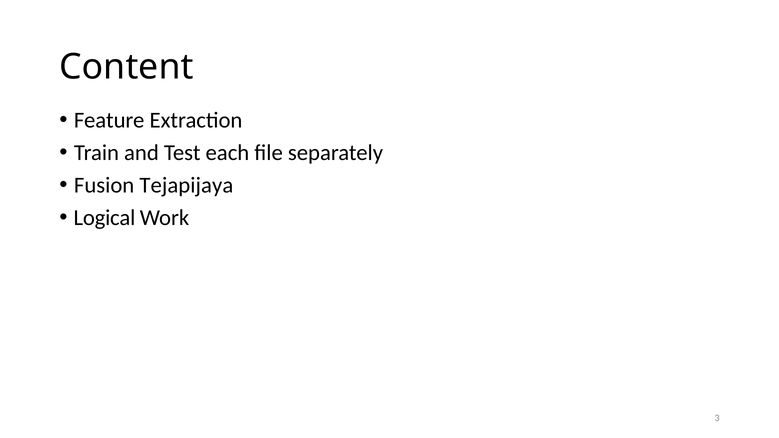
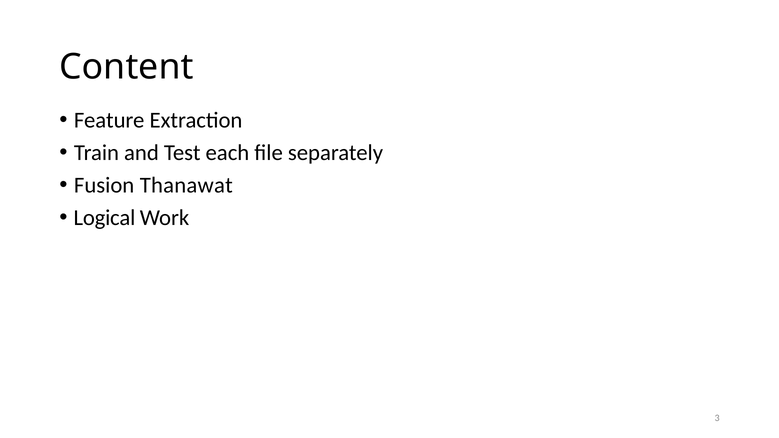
Tejapijaya: Tejapijaya -> Thanawat (186, 185)
